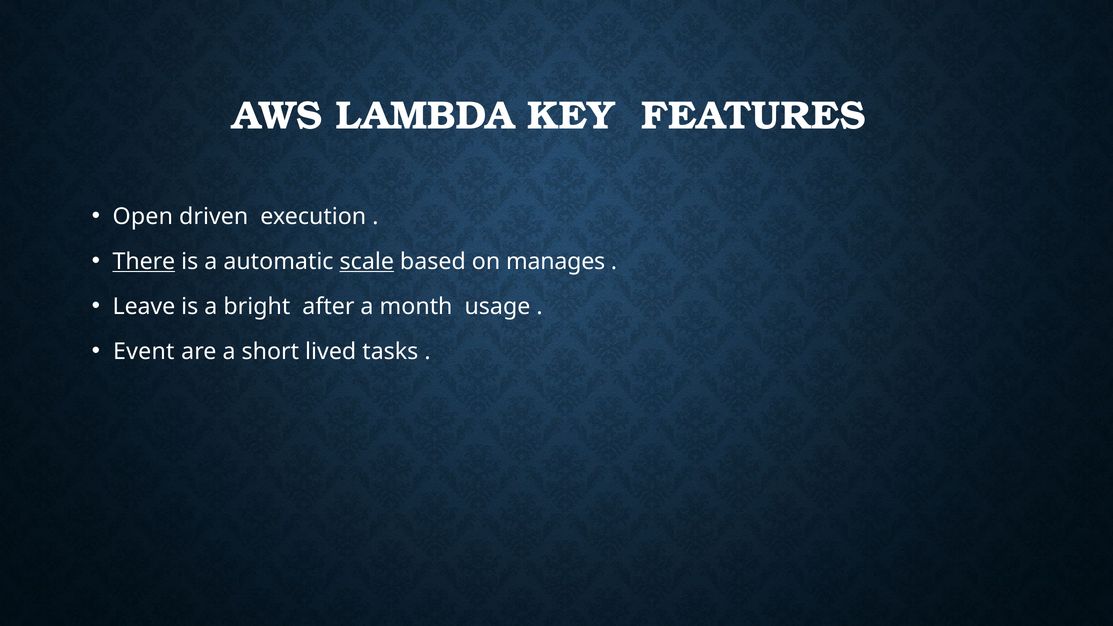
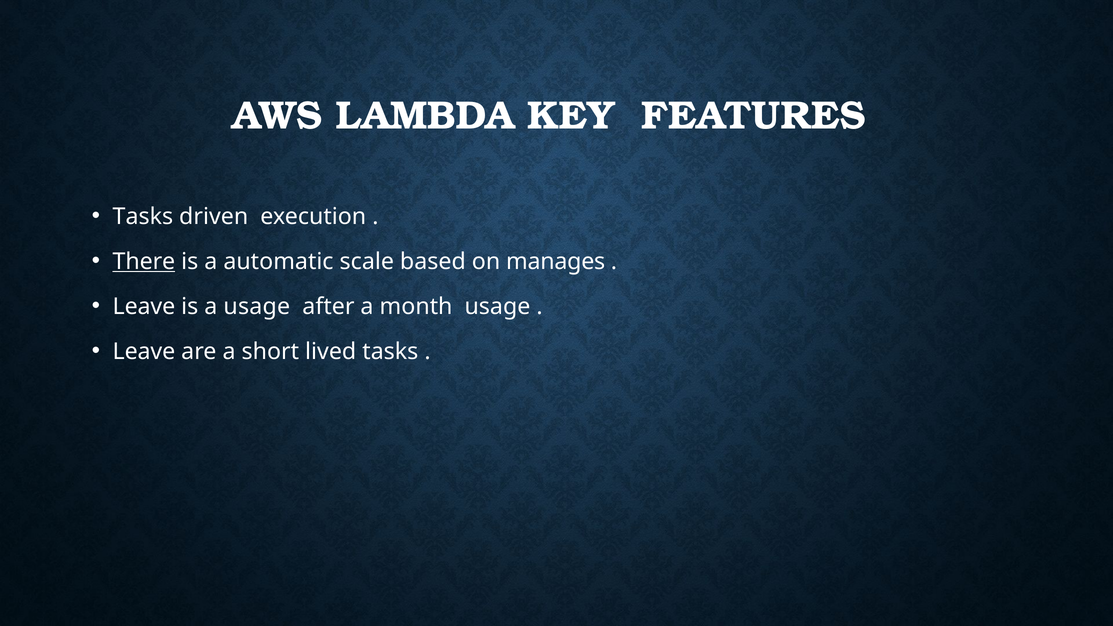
Open: Open -> Tasks (143, 217)
scale underline: present -> none (367, 262)
a bright: bright -> usage (257, 307)
Event: Event -> Leave (144, 352)
